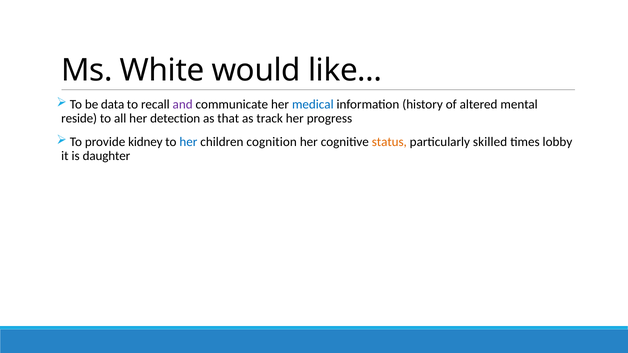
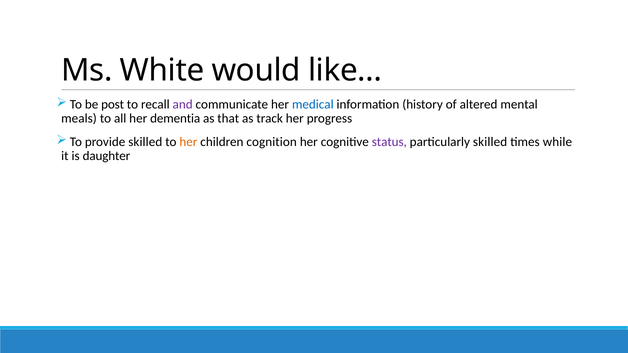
data: data -> post (113, 104)
reside: reside -> meals (79, 119)
detection: detection -> dementia (175, 119)
provide kidney: kidney -> skilled (145, 142)
her colour: blue -> orange (188, 142)
status colour: orange -> purple (389, 142)
lobby: lobby -> while (557, 142)
